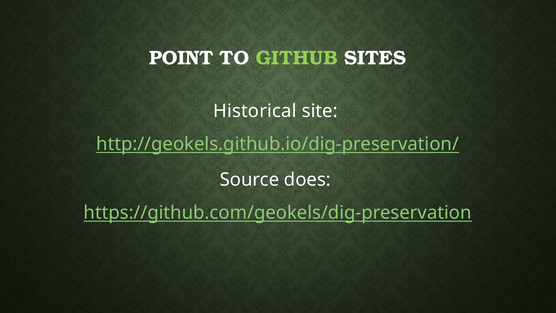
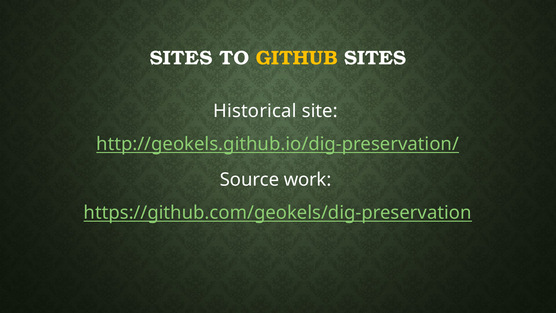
POINT: POINT -> SITES (181, 58)
GITHUB colour: light green -> yellow (297, 58)
does: does -> work (308, 179)
